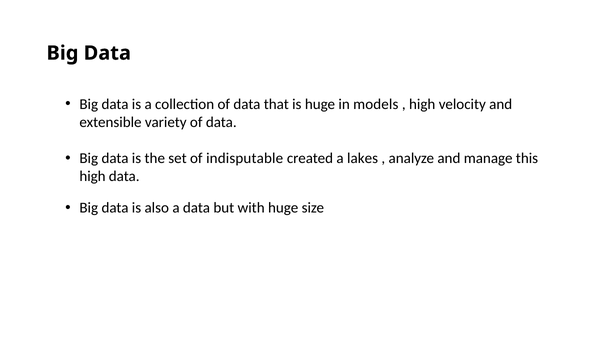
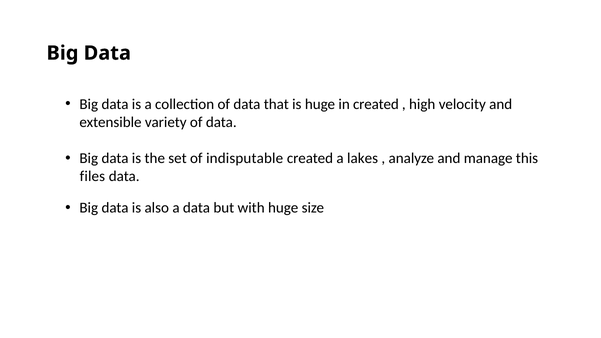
in models: models -> created (376, 104)
high: high -> files (92, 176)
